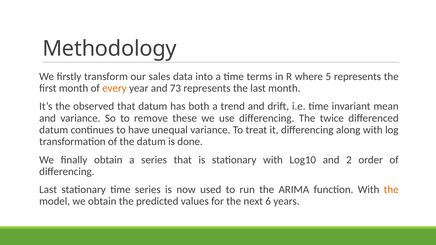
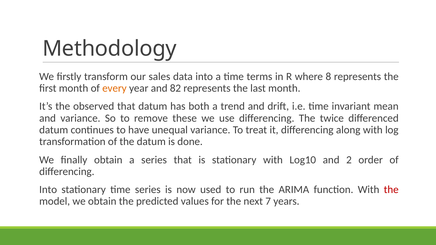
5: 5 -> 8 (328, 77)
73: 73 -> 82 (175, 88)
Last: Last -> Into (48, 190)
the colour: orange -> red (391, 190)
6: 6 -> 7 (268, 202)
